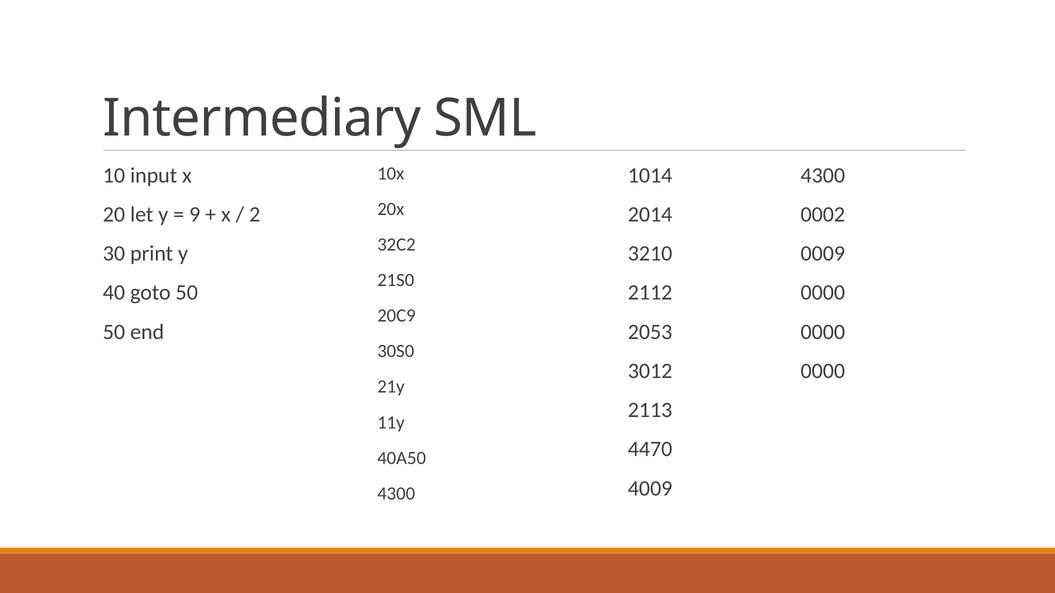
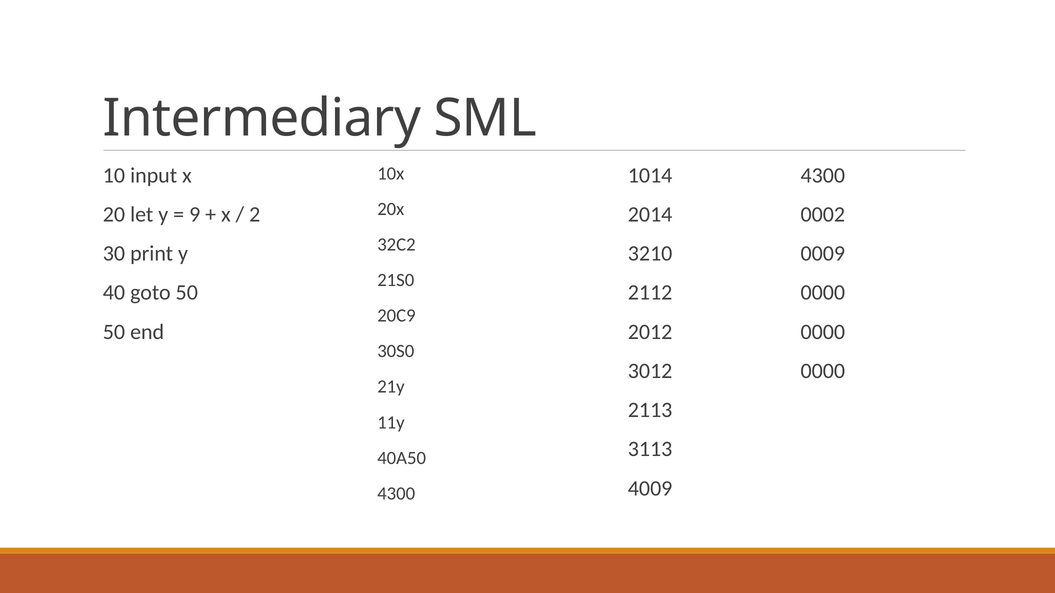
2053: 2053 -> 2012 (650, 332)
4470: 4470 -> 3113 (650, 450)
